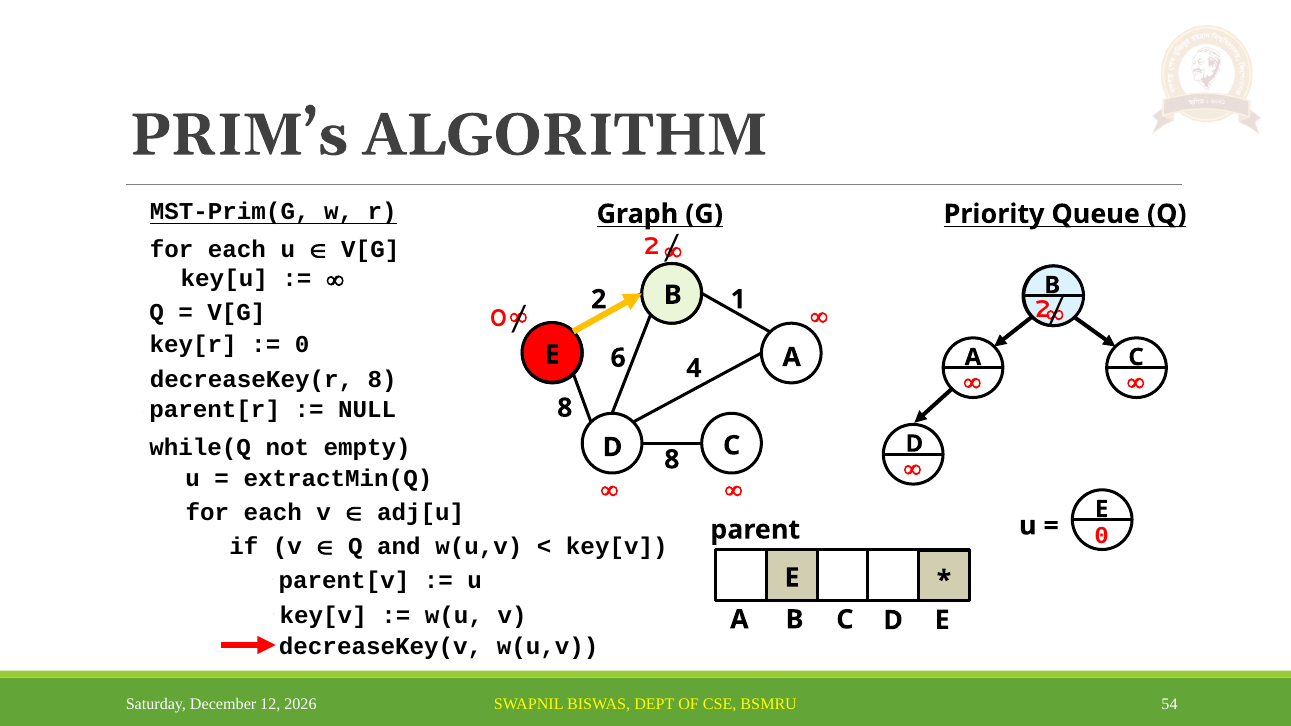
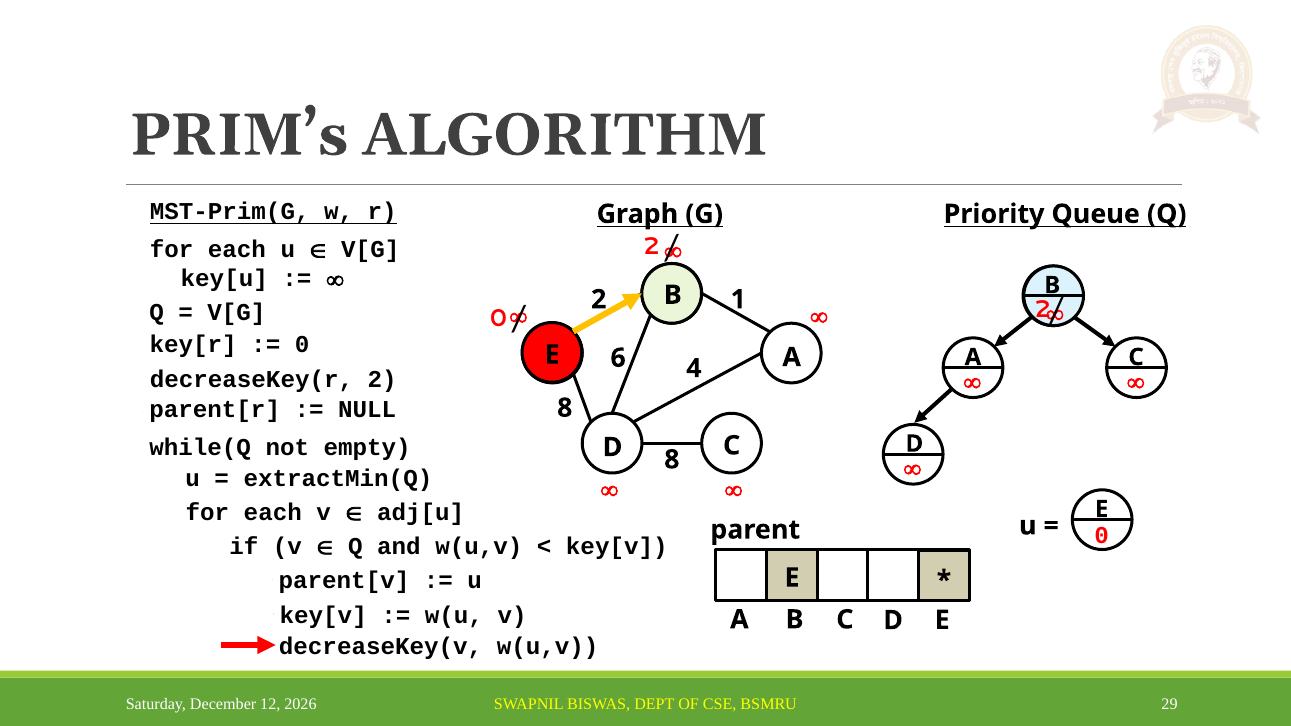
decreaseKey(r 8: 8 -> 2 (382, 379)
54: 54 -> 29 (1170, 704)
